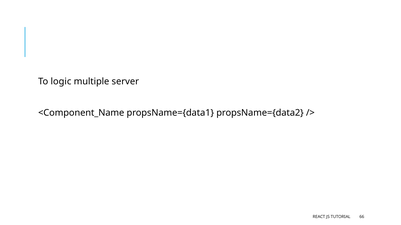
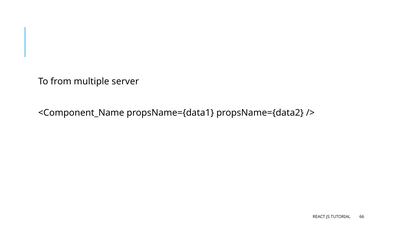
logic: logic -> from (61, 82)
